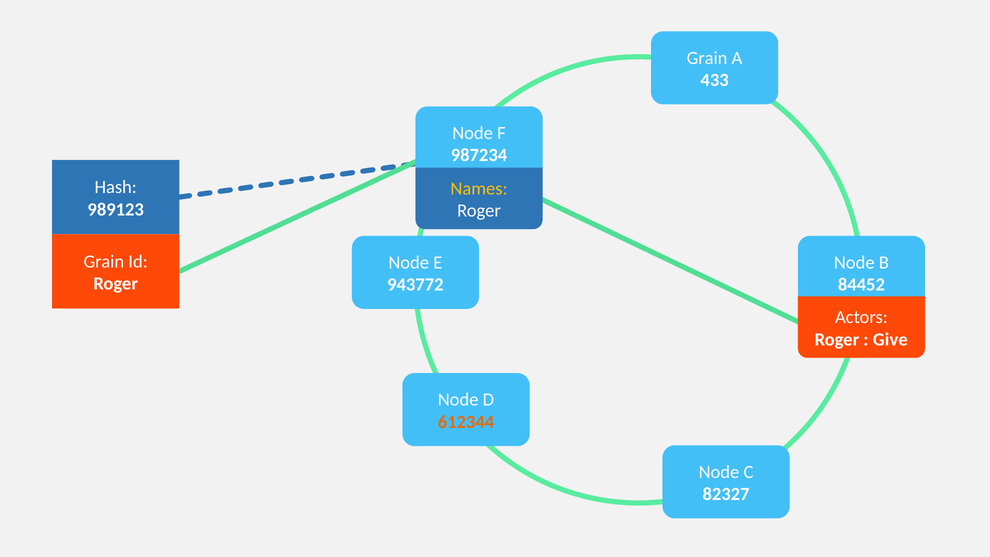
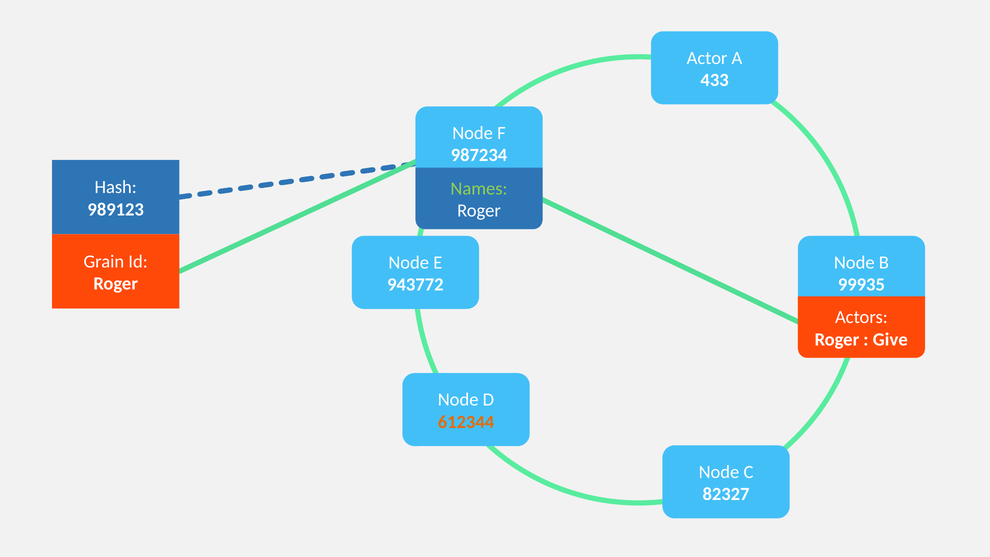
Grain: Grain -> Actor (707, 58)
Names colour: yellow -> light green (479, 189)
84452: 84452 -> 99935 (861, 285)
